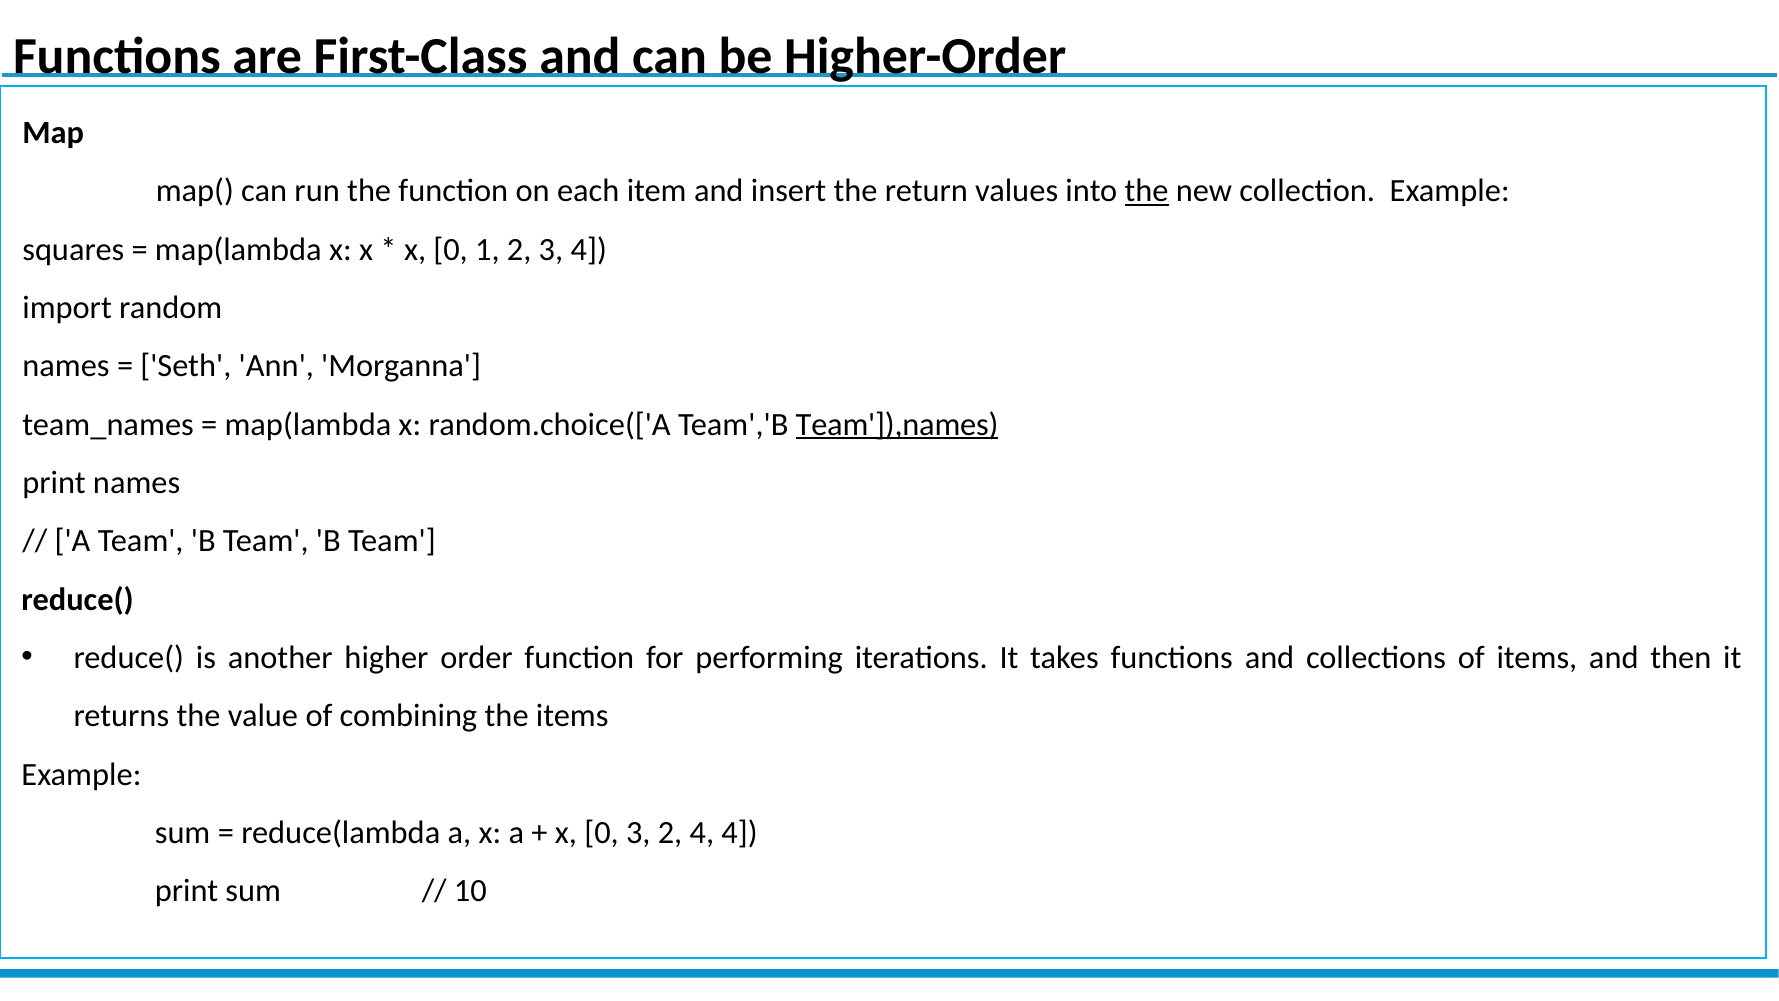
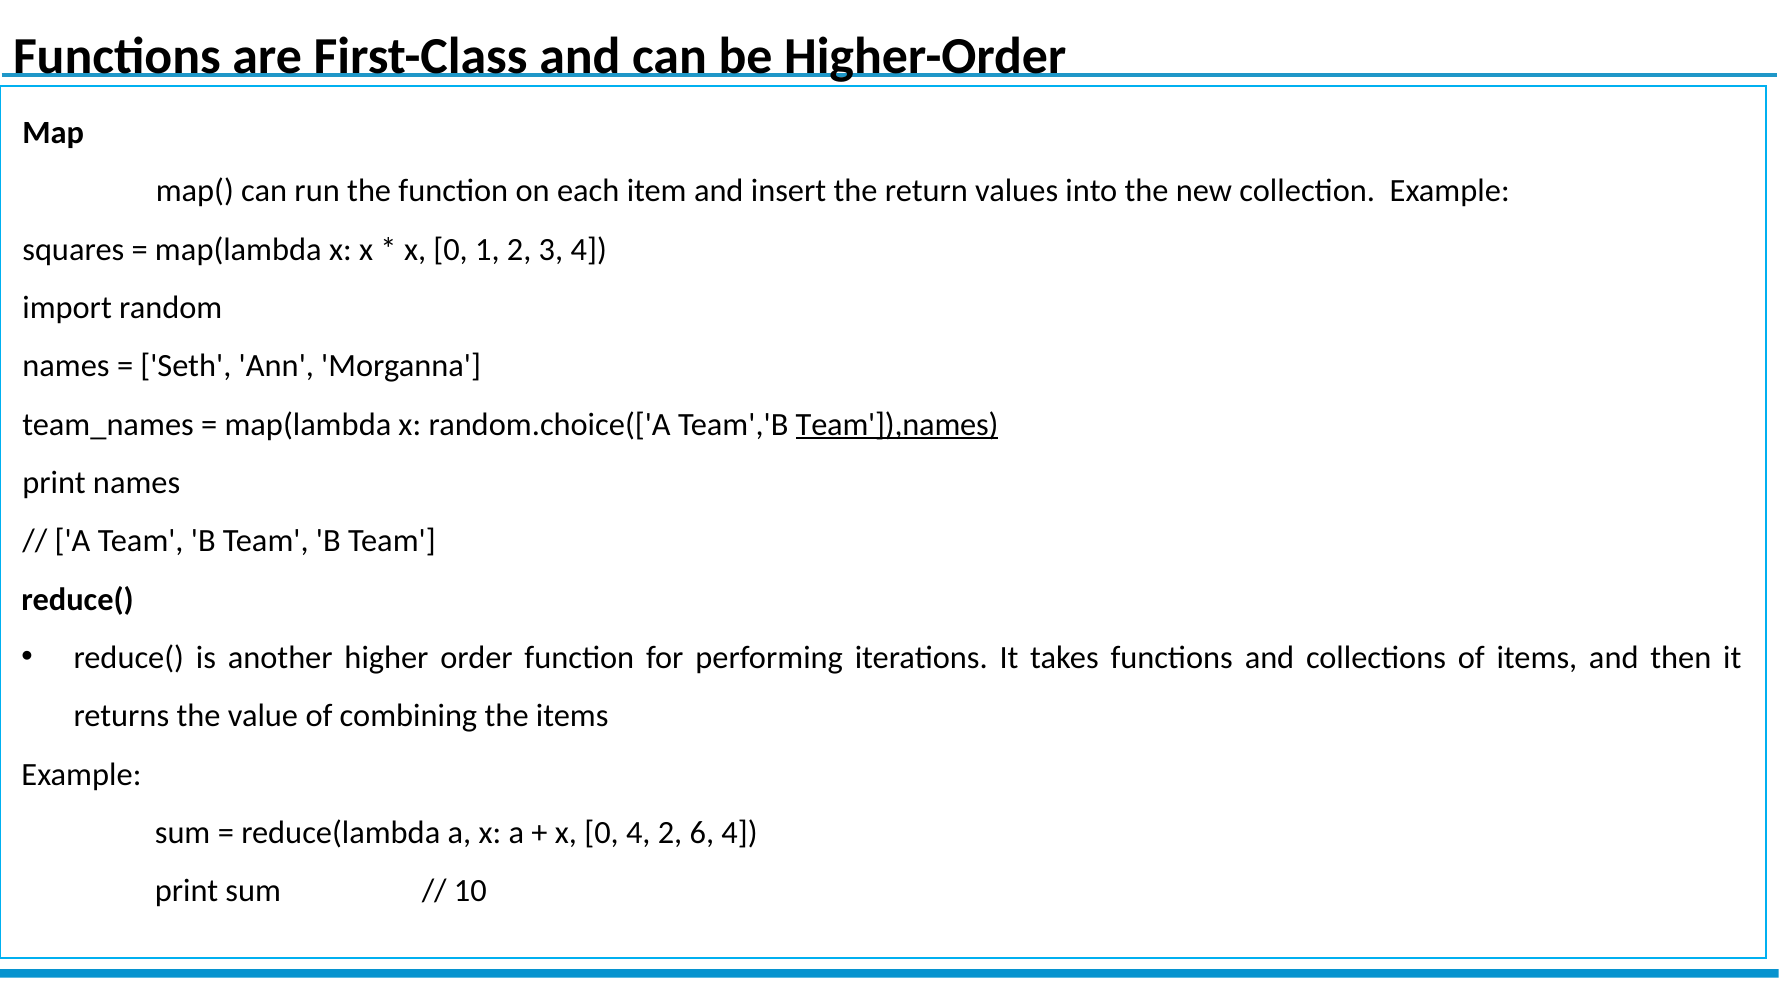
the underline: present -> none (1147, 191)
0 3: 3 -> 4 (638, 832)
2 4: 4 -> 6 (702, 832)
